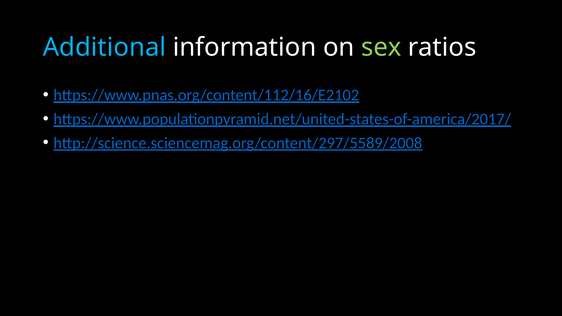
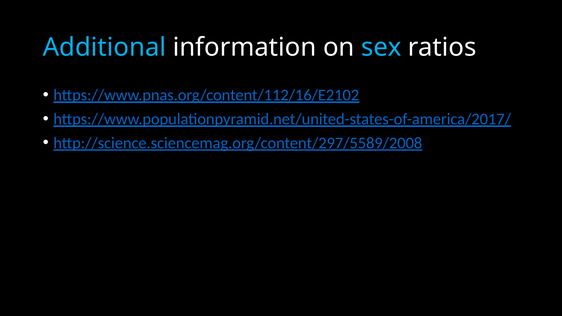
sex colour: light green -> light blue (381, 47)
